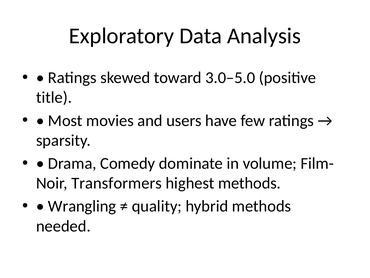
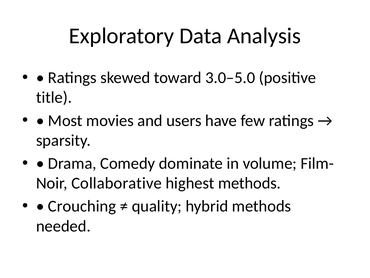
Transformers: Transformers -> Collaborative (117, 183)
Wrangling: Wrangling -> Crouching (82, 206)
